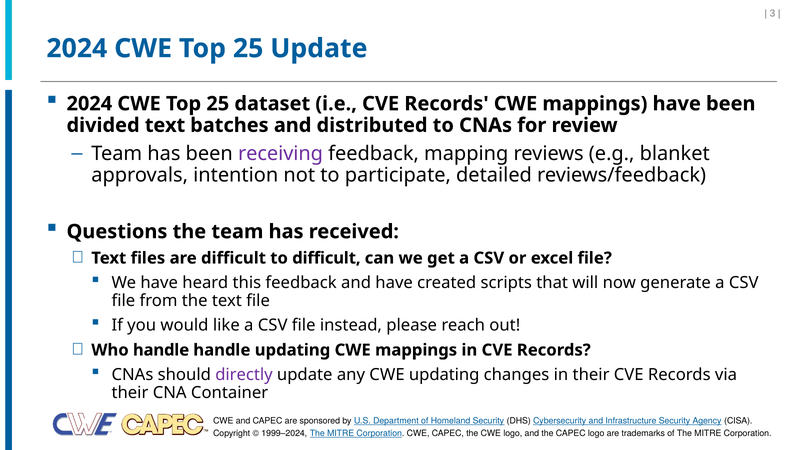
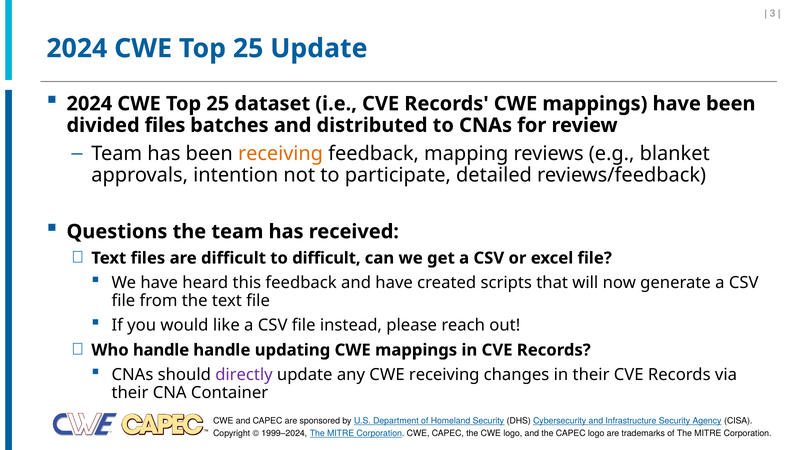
divided text: text -> files (165, 125)
receiving colour: purple -> orange (281, 153)
CWE updating: updating -> receiving (444, 374)
